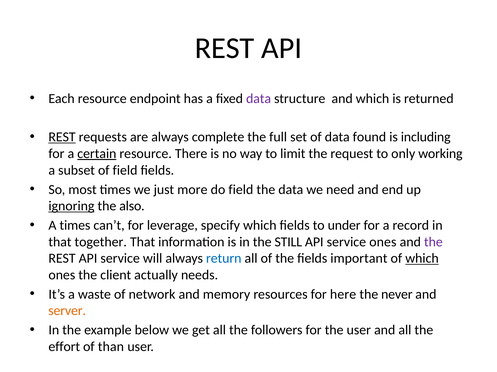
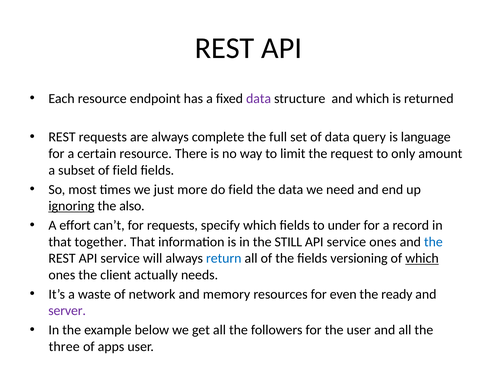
REST underline: present -> none (62, 137)
found: found -> query (369, 137)
including: including -> language (426, 137)
certain underline: present -> none (97, 154)
working: working -> amount (440, 154)
A times: times -> effort (75, 226)
for leverage: leverage -> requests (172, 226)
the colour: purple -> blue (433, 242)
important: important -> versioning (359, 259)
here: here -> even (343, 295)
never: never -> ready (397, 295)
server colour: orange -> purple (67, 311)
effort: effort -> three (64, 347)
than: than -> apps (111, 347)
